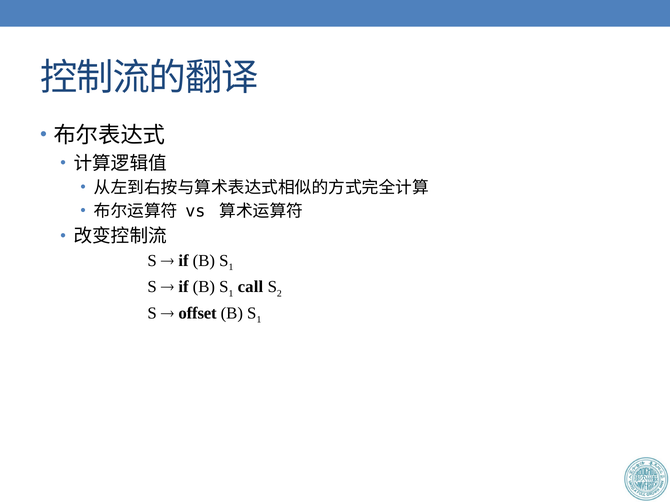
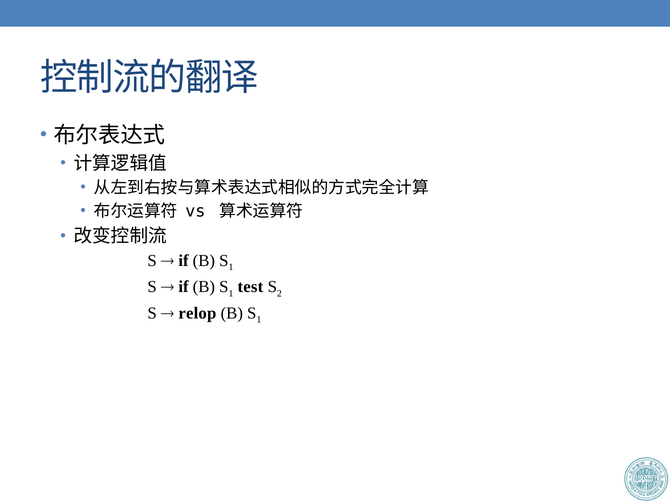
call: call -> test (250, 287)
offset: offset -> relop (197, 313)
